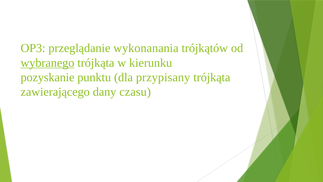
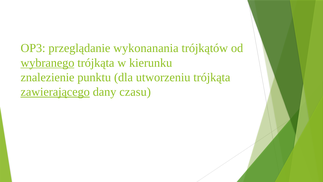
pozyskanie: pozyskanie -> znalezienie (48, 77)
przypisany: przypisany -> utworzeniu (163, 77)
zawierającego underline: none -> present (55, 92)
